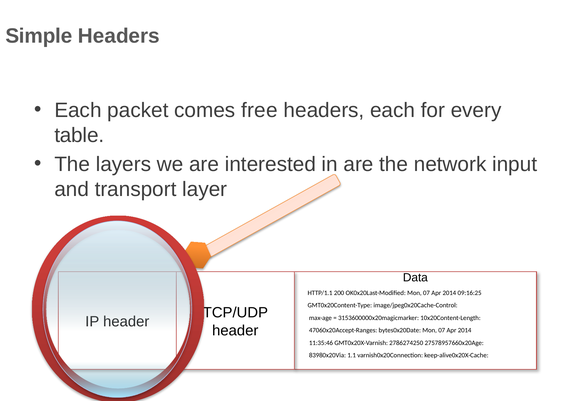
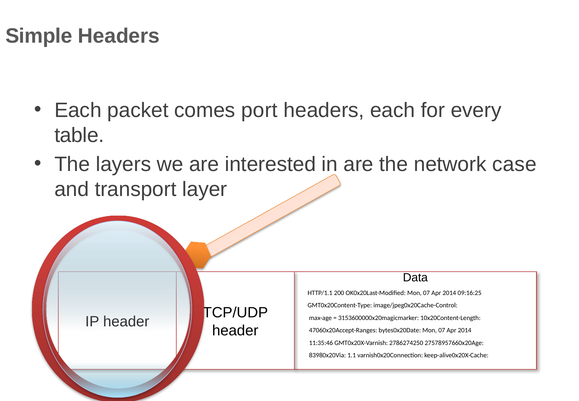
free: free -> port (259, 110)
input: input -> case (515, 164)
